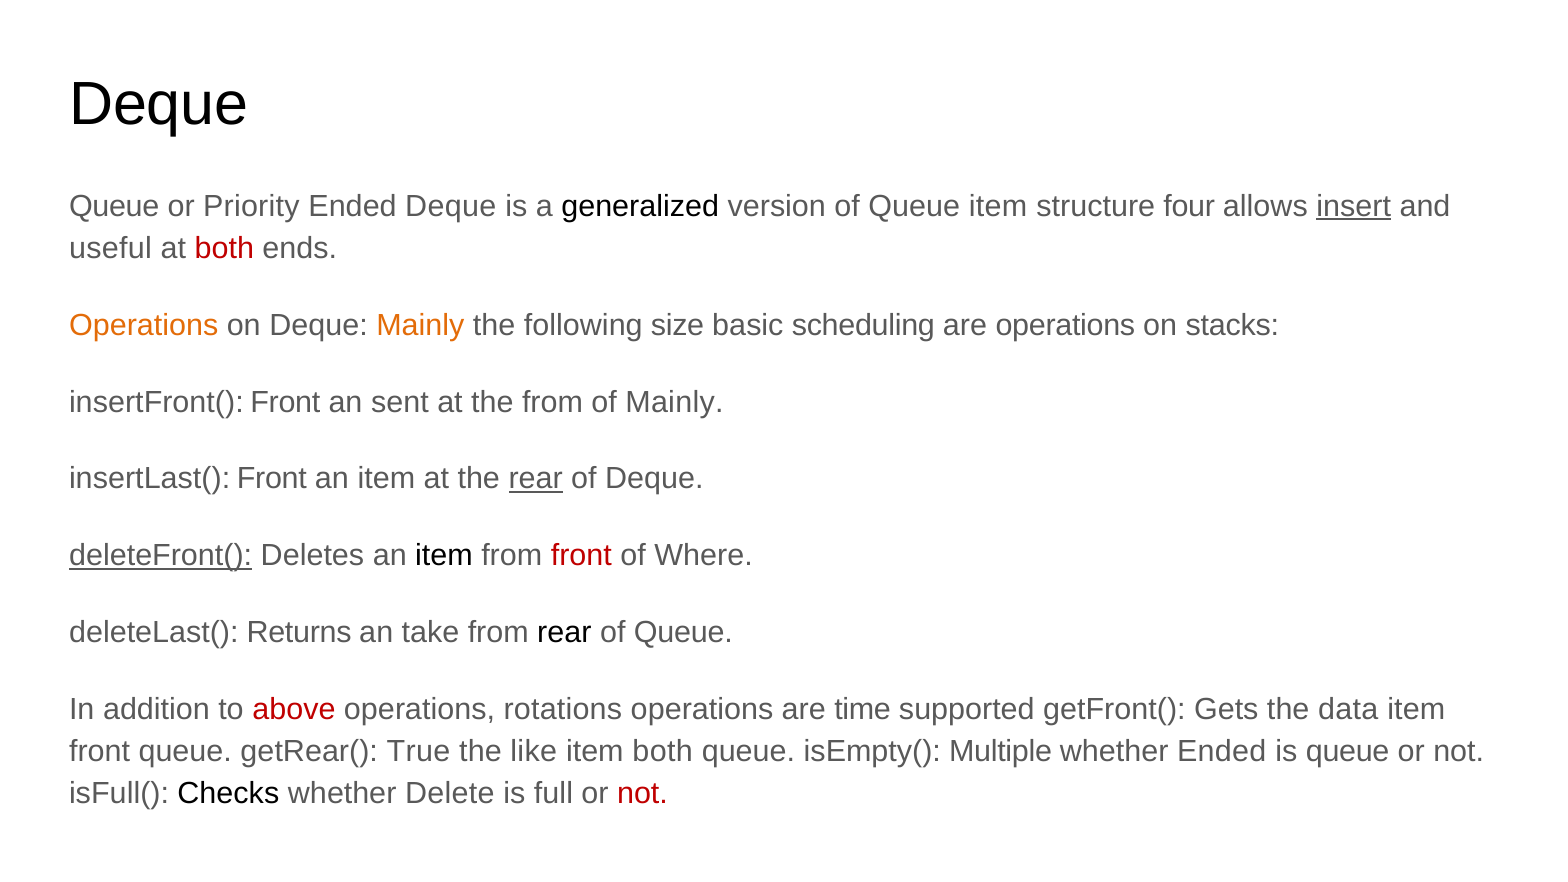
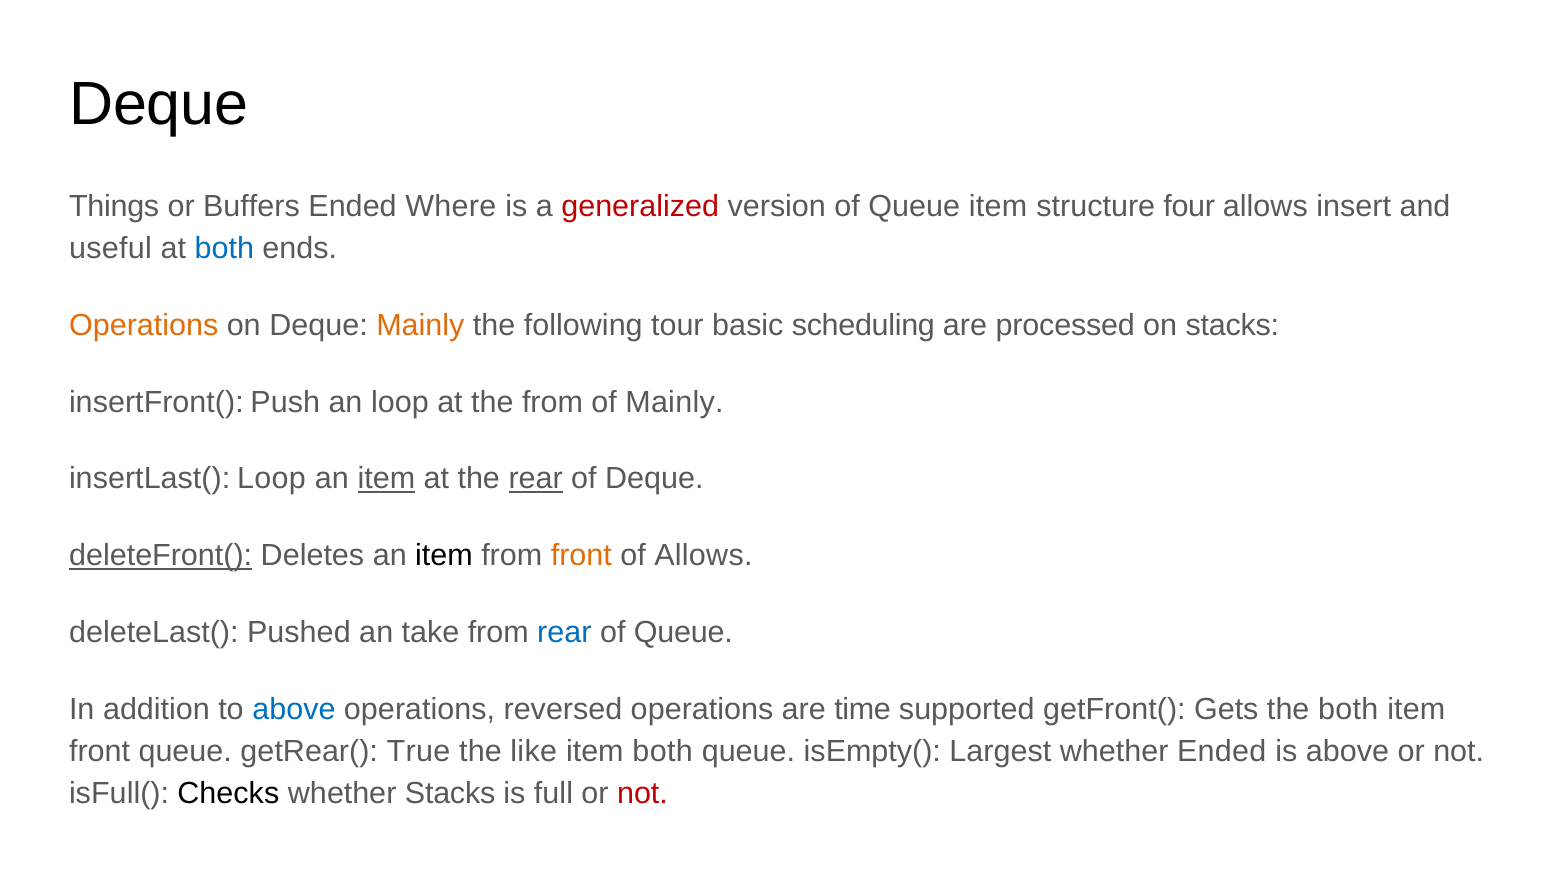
Queue: Queue -> Things (114, 206)
Priority: Priority -> Buffers (251, 206)
Ended Deque: Deque -> Where (451, 206)
generalized colour: black -> red (640, 206)
insert underline: present -> none (1354, 206)
both colour: red -> blue (224, 248)
size: size -> tour (677, 325)
are operations: operations -> processed (1065, 325)
insertFront( Front: Front -> Push (285, 402)
an sent: sent -> loop (400, 402)
insertLast( Front: Front -> Loop (272, 479)
item underline: none -> present (386, 479)
front colour: red -> orange (581, 556)
of Where: Where -> Allows (703, 556)
Returns: Returns -> Pushed (299, 633)
rear colour: black -> blue (564, 633)
above colour: red -> blue (294, 709)
rotations: rotations -> reversed (563, 709)
the data: data -> both (1348, 709)
Multiple: Multiple -> Largest (1000, 751)
is queue: queue -> above (1347, 751)
whether Delete: Delete -> Stacks (450, 794)
